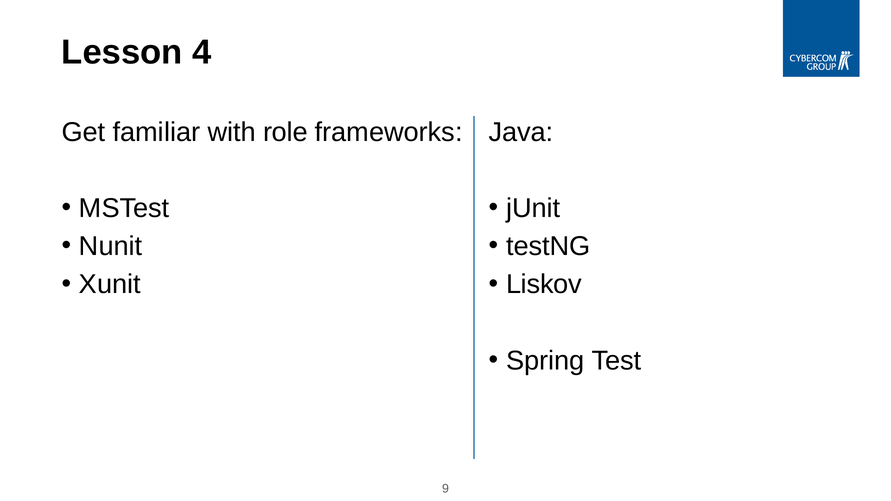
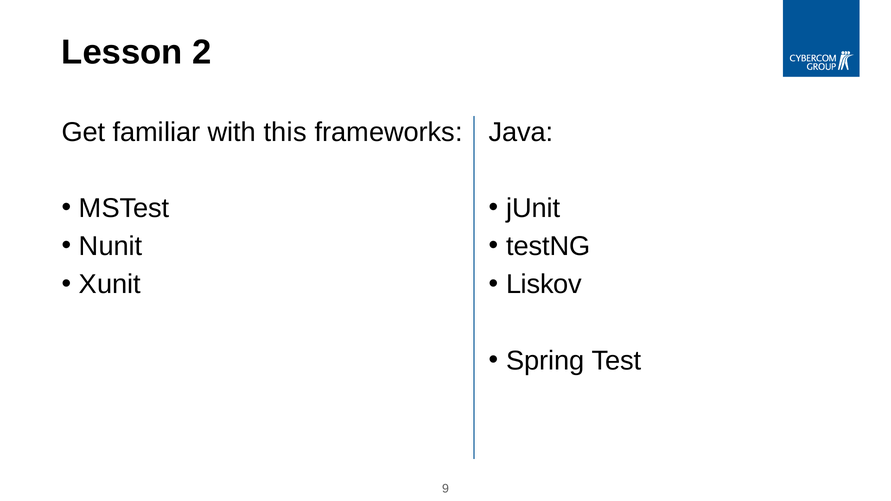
4: 4 -> 2 (202, 52)
role: role -> this (285, 132)
